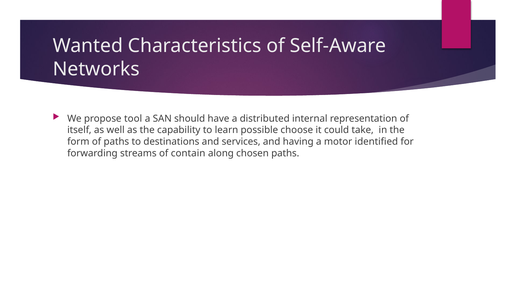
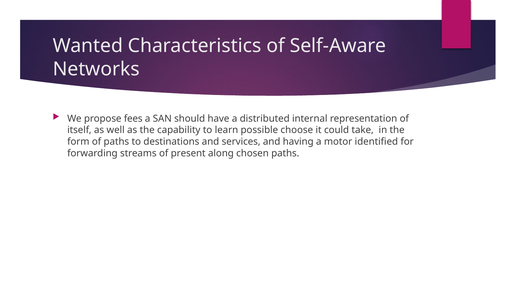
tool: tool -> fees (133, 119)
contain: contain -> present (188, 153)
